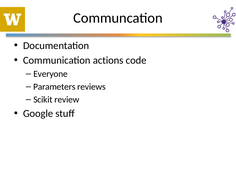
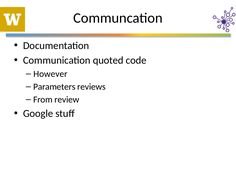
actions: actions -> quoted (108, 60)
Everyone: Everyone -> However (50, 74)
Scikit: Scikit -> From (43, 100)
